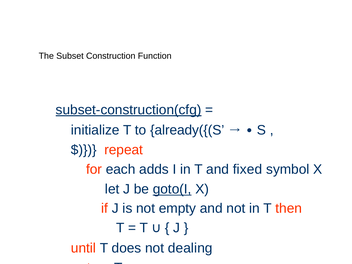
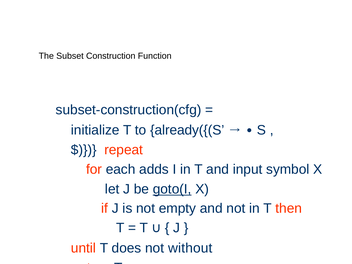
subset-construction(cfg underline: present -> none (129, 110)
fixed: fixed -> input (248, 169)
dealing: dealing -> without (190, 248)
